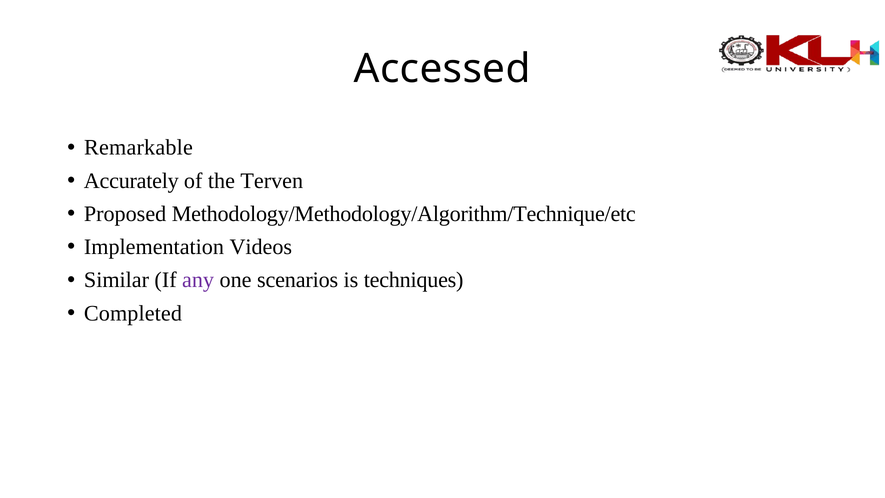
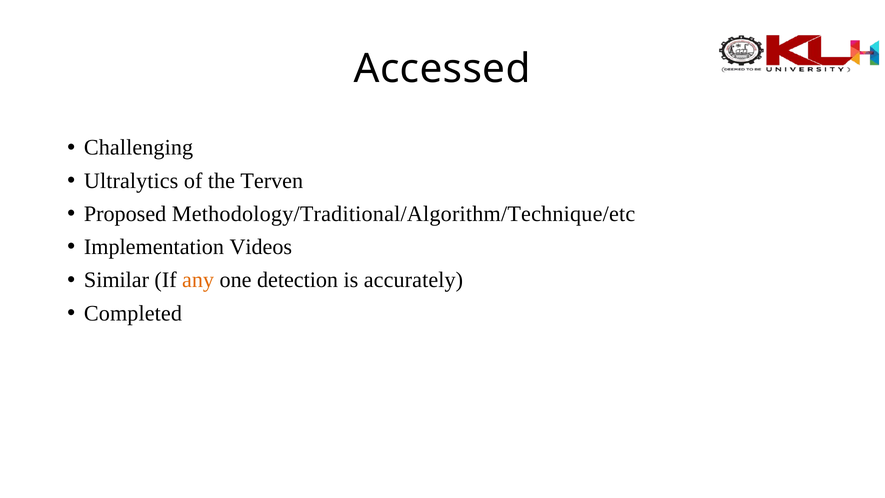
Remarkable: Remarkable -> Challenging (139, 148)
Accurately: Accurately -> Ultralytics (131, 181)
Methodology/Methodology/Algorithm/Technique/etc: Methodology/Methodology/Algorithm/Technique/etc -> Methodology/Traditional/Algorithm/Technique/etc (404, 214)
any colour: purple -> orange (198, 280)
scenarios: scenarios -> detection (298, 280)
techniques: techniques -> accurately (413, 280)
